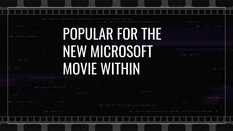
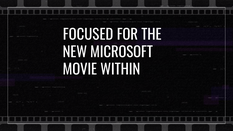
POPULAR: POPULAR -> FOCUSED (88, 35)
